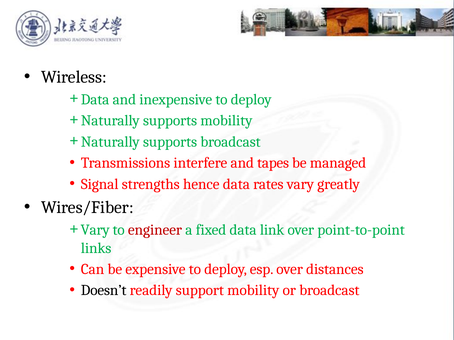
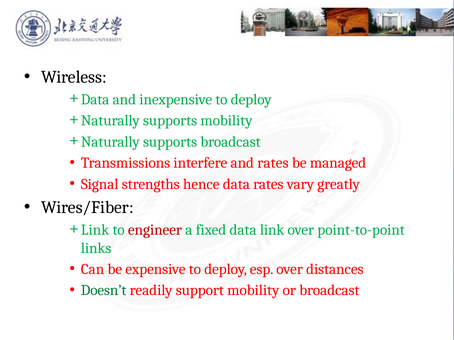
and tapes: tapes -> rates (273, 163)
Vary: Vary -> Link (95, 230)
Doesn’t colour: black -> green (104, 291)
